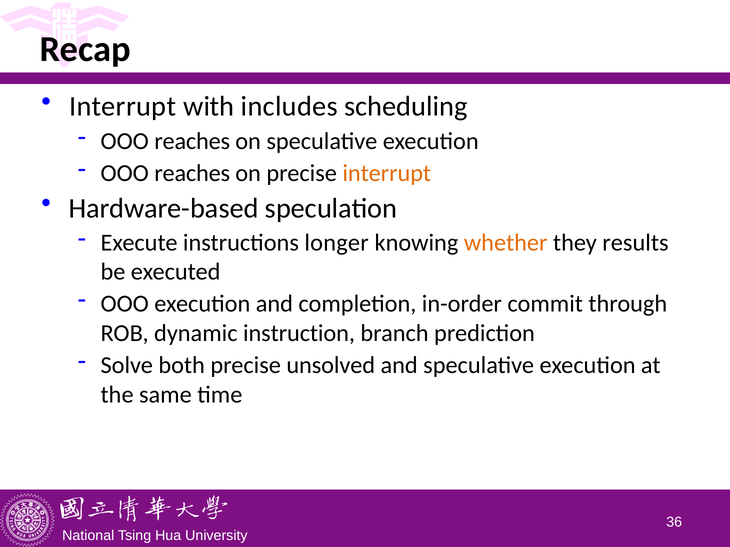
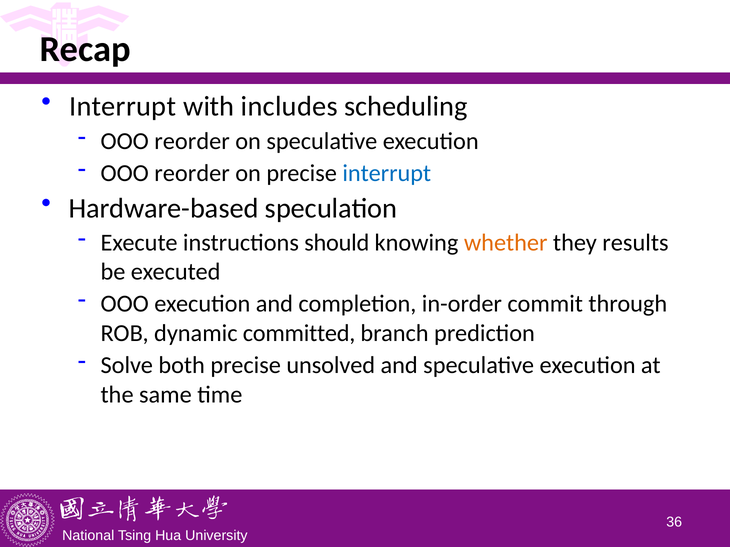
reaches: reaches -> reorder (192, 141)
reaches: reaches -> reorder (192, 173)
interrupt colour: orange -> blue (387, 173)
longer: longer -> should (337, 243)
instruction: instruction -> committed (299, 333)
